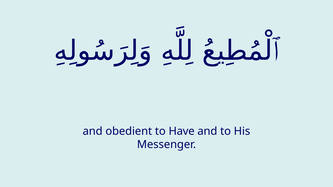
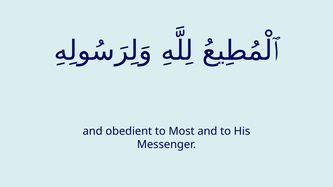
Have: Have -> Most (182, 131)
